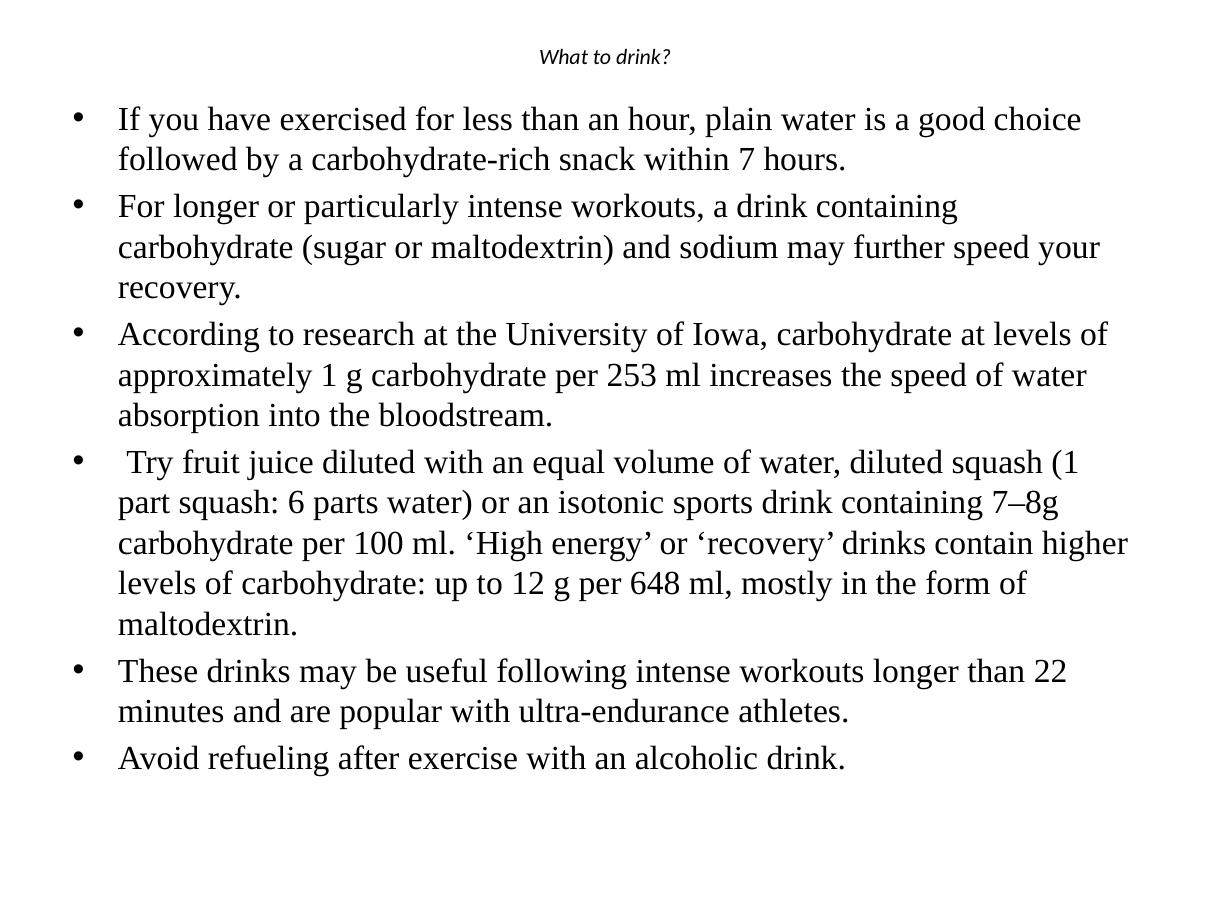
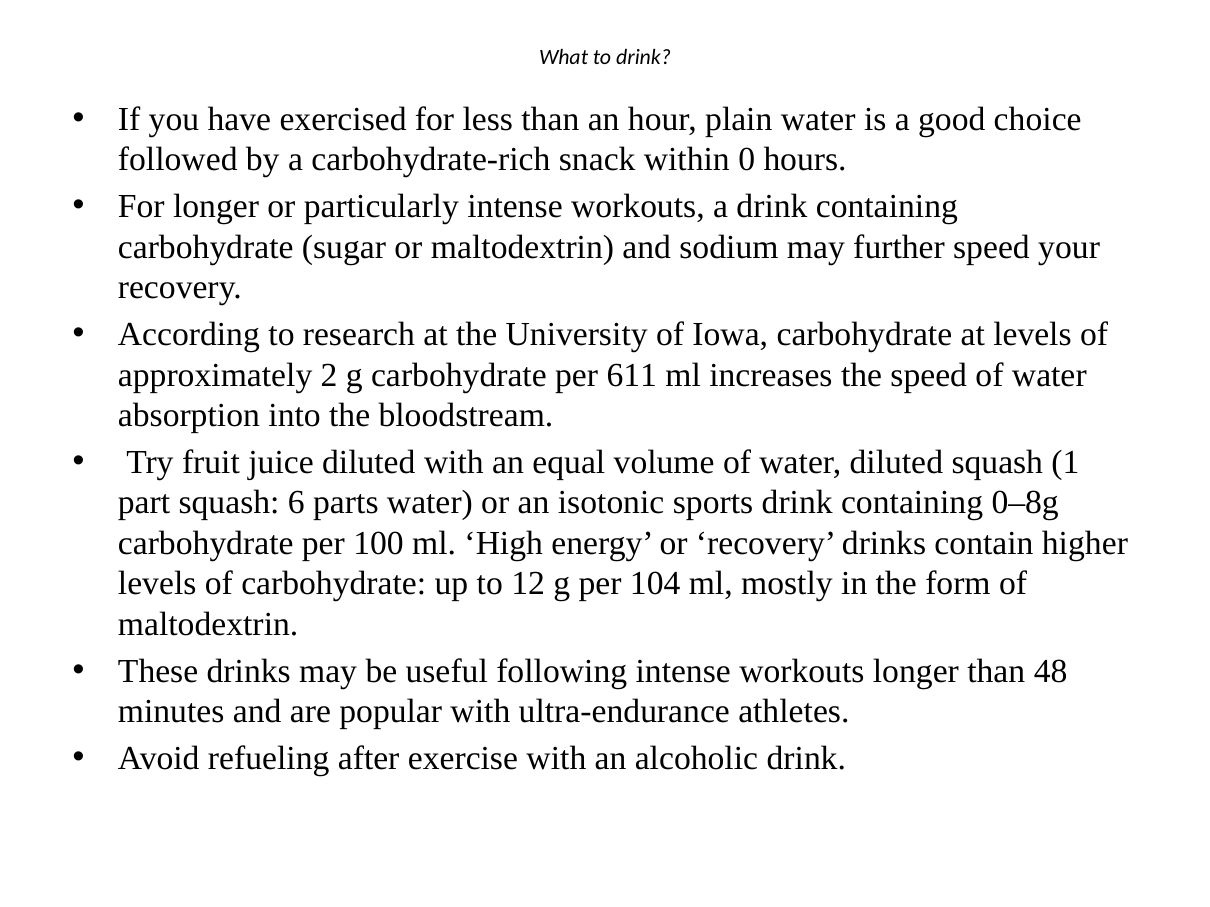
7: 7 -> 0 (747, 160)
approximately 1: 1 -> 2 (329, 375)
253: 253 -> 611 (632, 375)
7–8g: 7–8g -> 0–8g (1025, 503)
648: 648 -> 104 (655, 584)
22: 22 -> 48 (1051, 671)
